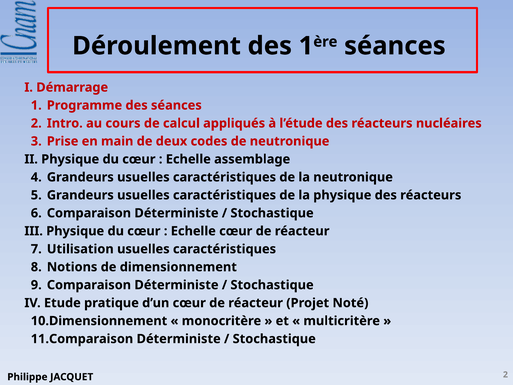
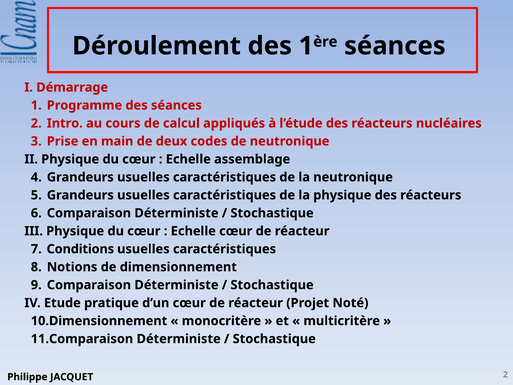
Utilisation: Utilisation -> Conditions (80, 249)
